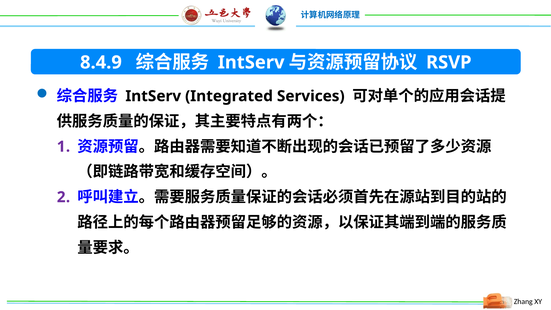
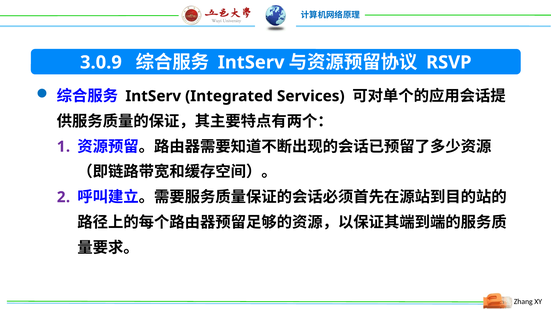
8.4.9: 8.4.9 -> 3.0.9 (101, 62)
